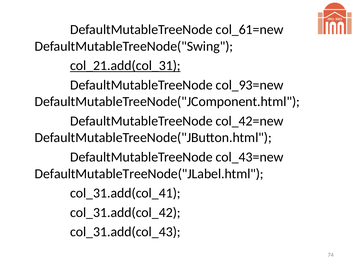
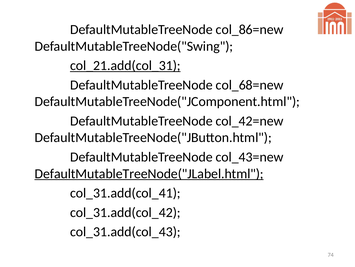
col_61=new: col_61=new -> col_86=new (250, 30)
col_93=new: col_93=new -> col_68=new (250, 85)
DefaultMutableTreeNode("JLabel.html underline: none -> present (149, 173)
